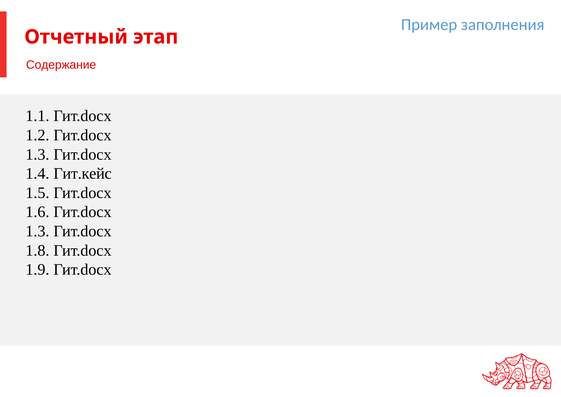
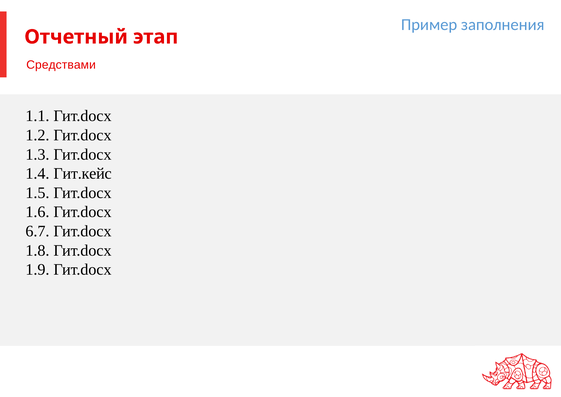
Содержание: Содержание -> Средствами (61, 65)
1.3: 1.3 -> 6.7 (37, 231)
